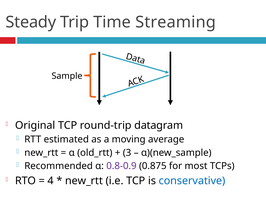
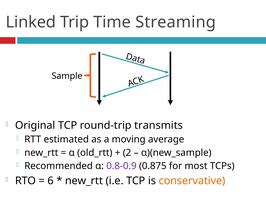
Steady: Steady -> Linked (31, 22)
datagram: datagram -> transmits (159, 126)
3: 3 -> 2 (127, 153)
4: 4 -> 6 (51, 181)
conservative colour: blue -> orange (192, 181)
